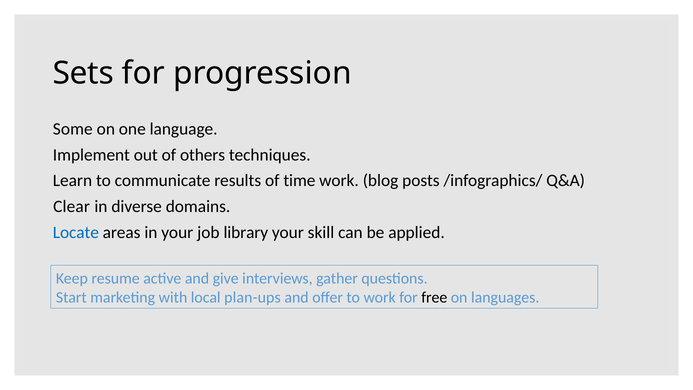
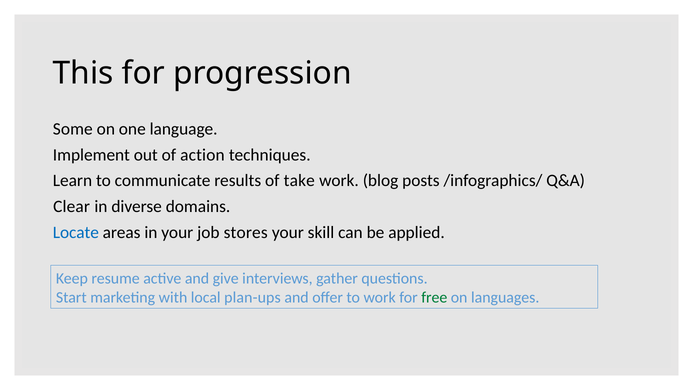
Sets: Sets -> This (83, 73)
others: others -> action (202, 155)
time: time -> take (299, 181)
library: library -> stores (246, 233)
free colour: black -> green (434, 297)
